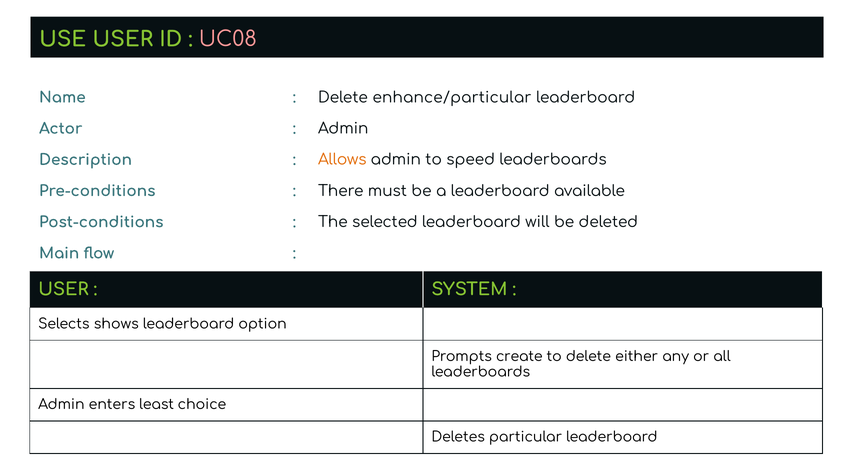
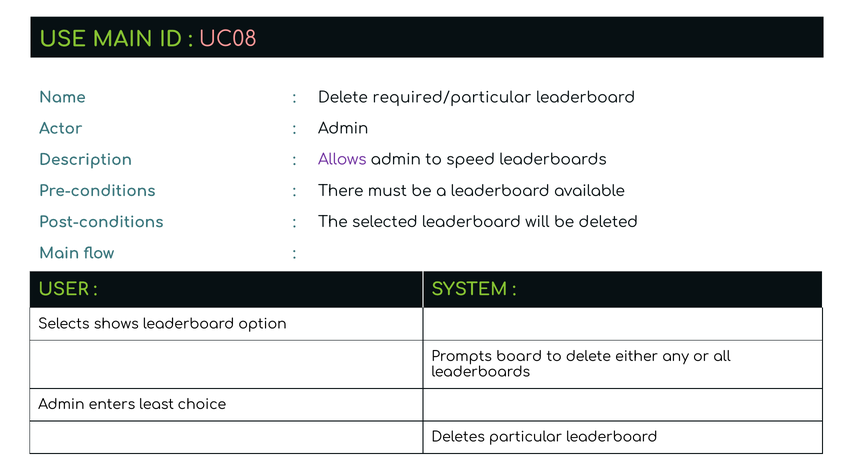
USE USER: USER -> MAIN (123, 39)
enhance/particular: enhance/particular -> required/particular (452, 97)
Allows colour: orange -> purple (342, 160)
create: create -> board (519, 356)
